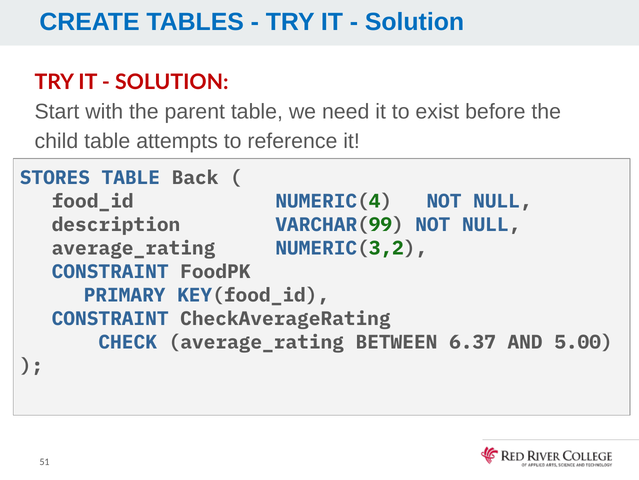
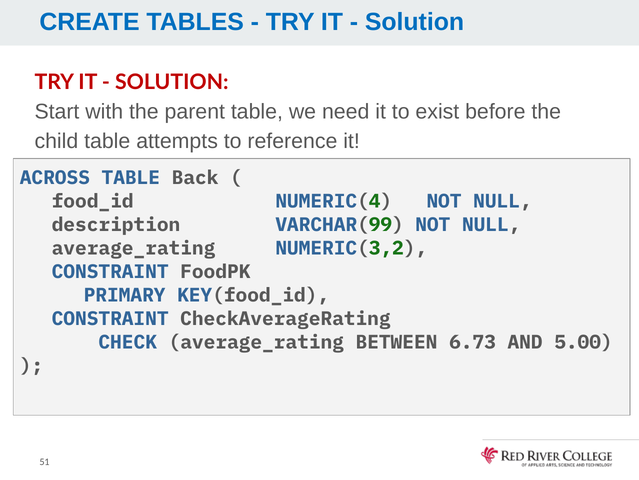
STORES: STORES -> ACROSS (55, 178)
6.37: 6.37 -> 6.73 (473, 342)
